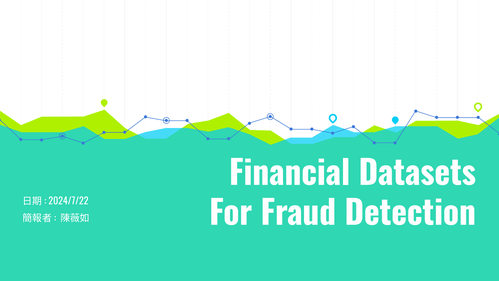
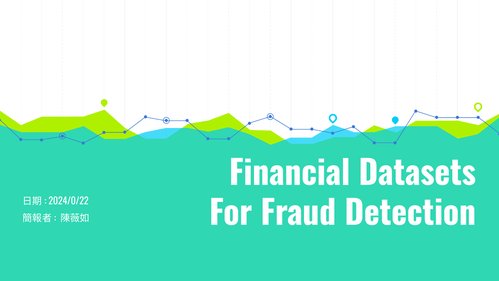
2024/7/22: 2024/7/22 -> 2024/0/22 (69, 201)
